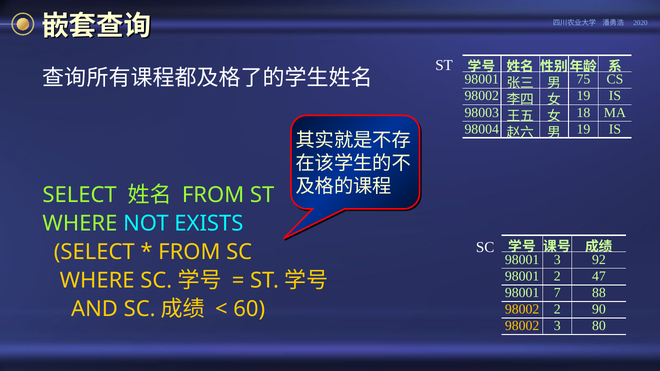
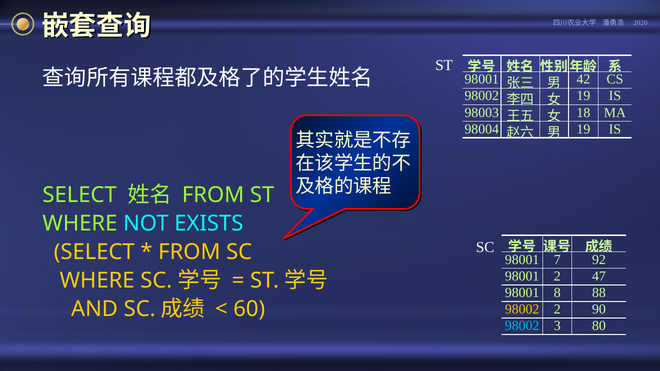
75: 75 -> 42 (583, 79)
98001 3: 3 -> 7 (557, 260)
7: 7 -> 8 (557, 293)
98002 colour: yellow -> light blue (522, 326)
